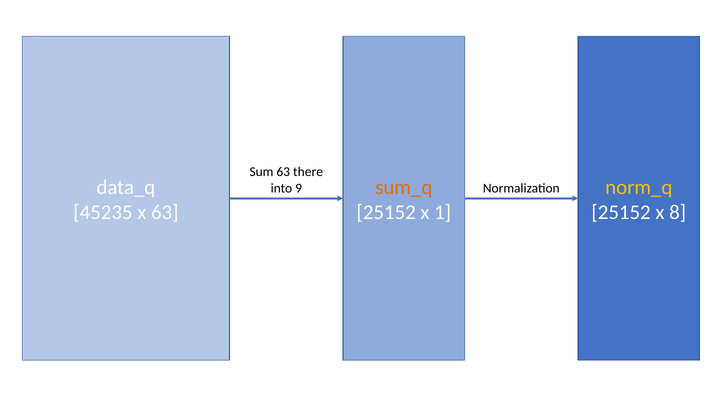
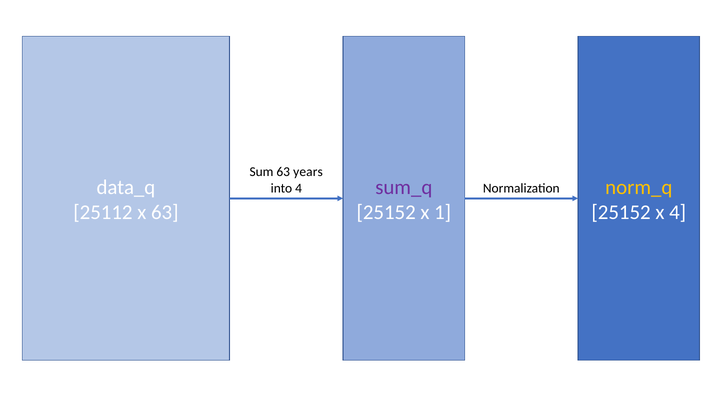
there: there -> years (308, 172)
sum_q colour: orange -> purple (404, 187)
into 9: 9 -> 4 (299, 188)
45235: 45235 -> 25112 (103, 212)
x 8: 8 -> 4 (678, 212)
